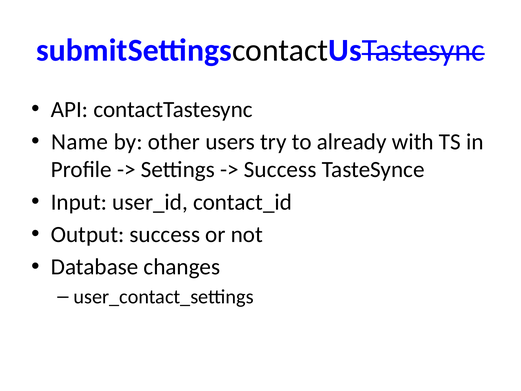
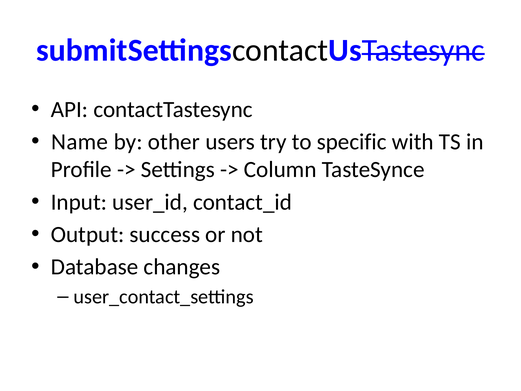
already: already -> specific (352, 142)
Success: Success -> Column (280, 170)
